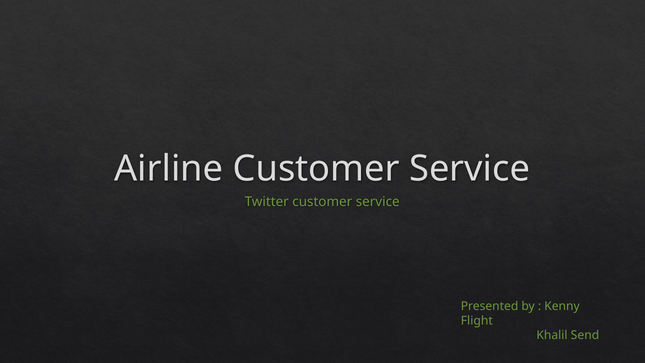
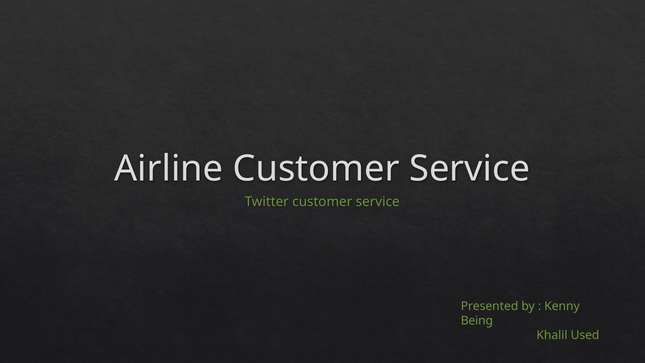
Flight: Flight -> Being (477, 320)
Send: Send -> Used (585, 335)
